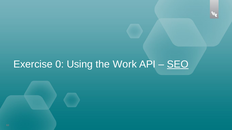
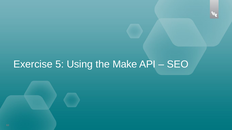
0: 0 -> 5 (60, 65)
Work: Work -> Make (125, 65)
SEO underline: present -> none (178, 65)
